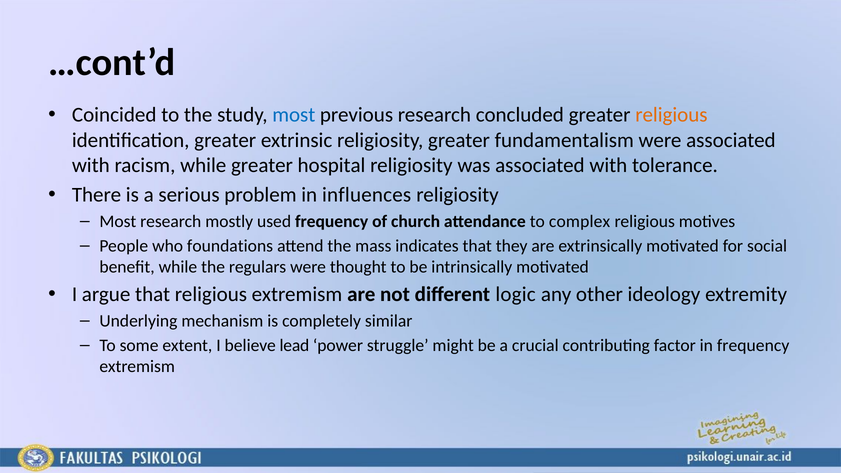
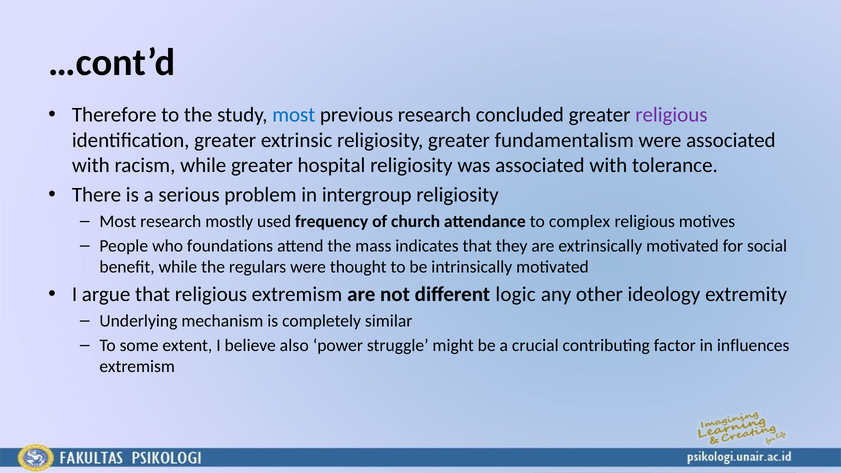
Coincided: Coincided -> Therefore (114, 115)
religious colour: orange -> purple (671, 115)
influences: influences -> intergroup (367, 195)
lead: lead -> also (294, 345)
in frequency: frequency -> influences (753, 345)
